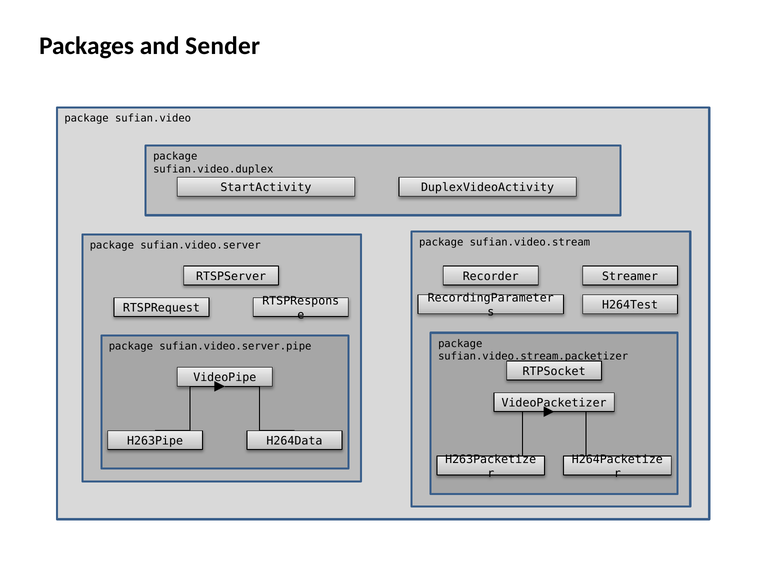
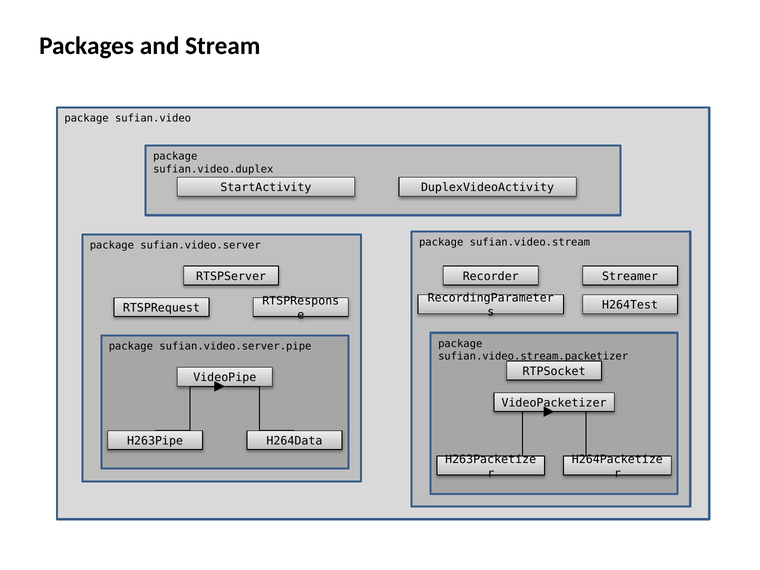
Sender: Sender -> Stream (223, 46)
